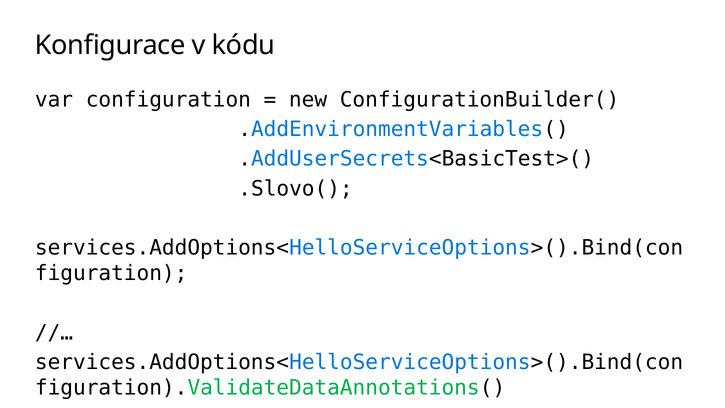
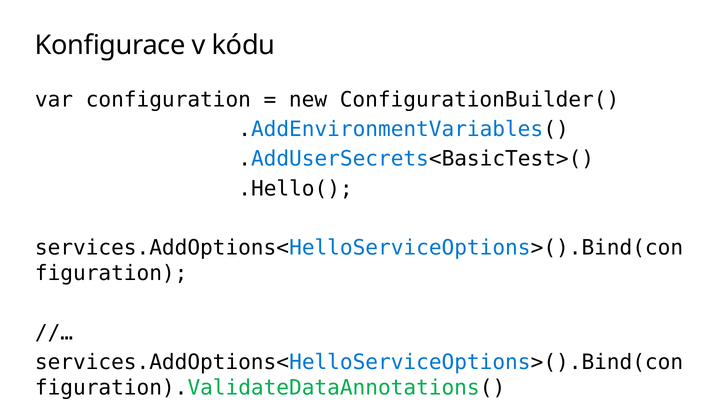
.Slovo(: .Slovo( -> .Hello( (296, 188)
